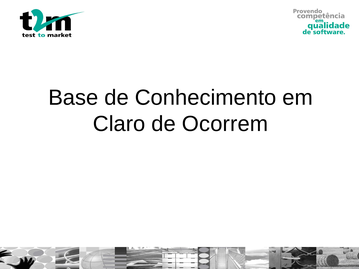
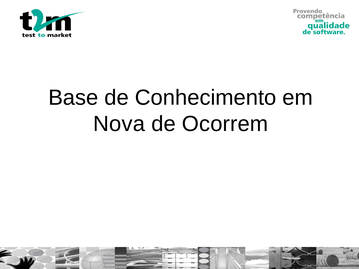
Claro: Claro -> Nova (119, 124)
